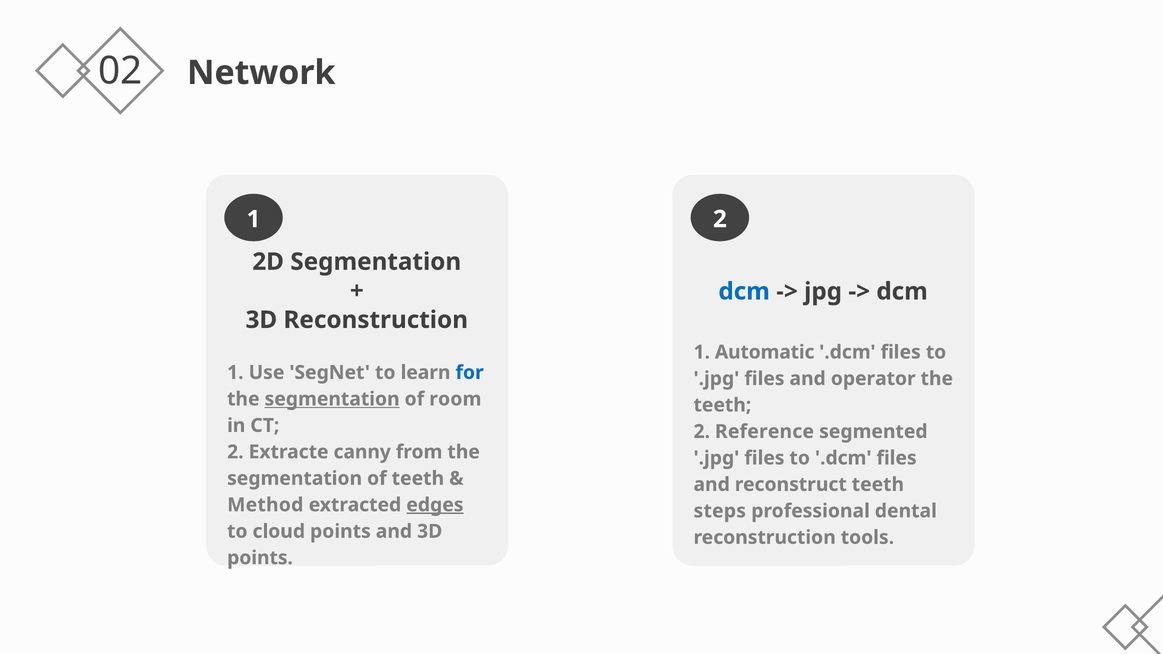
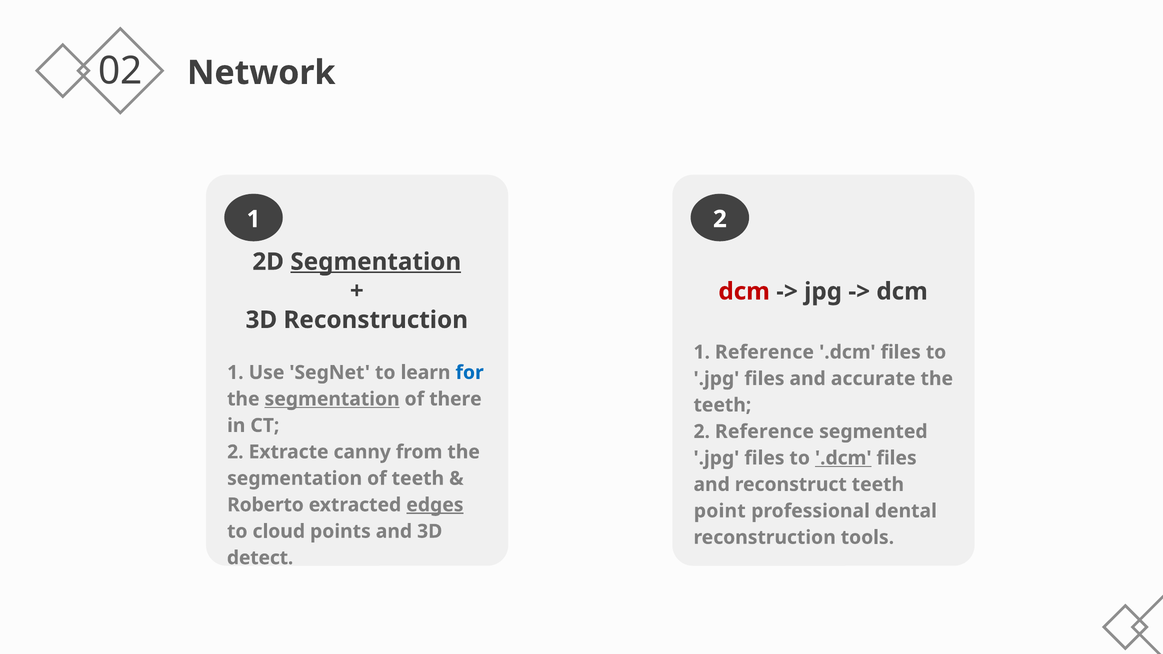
Segmentation underline: none -> present (376, 262)
dcm colour: blue -> red (744, 292)
1 Automatic: Automatic -> Reference (764, 352)
operator: operator -> accurate (873, 379)
room: room -> there (455, 399)
.dcm underline: none -> present (843, 458)
Method: Method -> Roberto (265, 505)
steps: steps -> point (720, 511)
points: points -> detect (260, 558)
